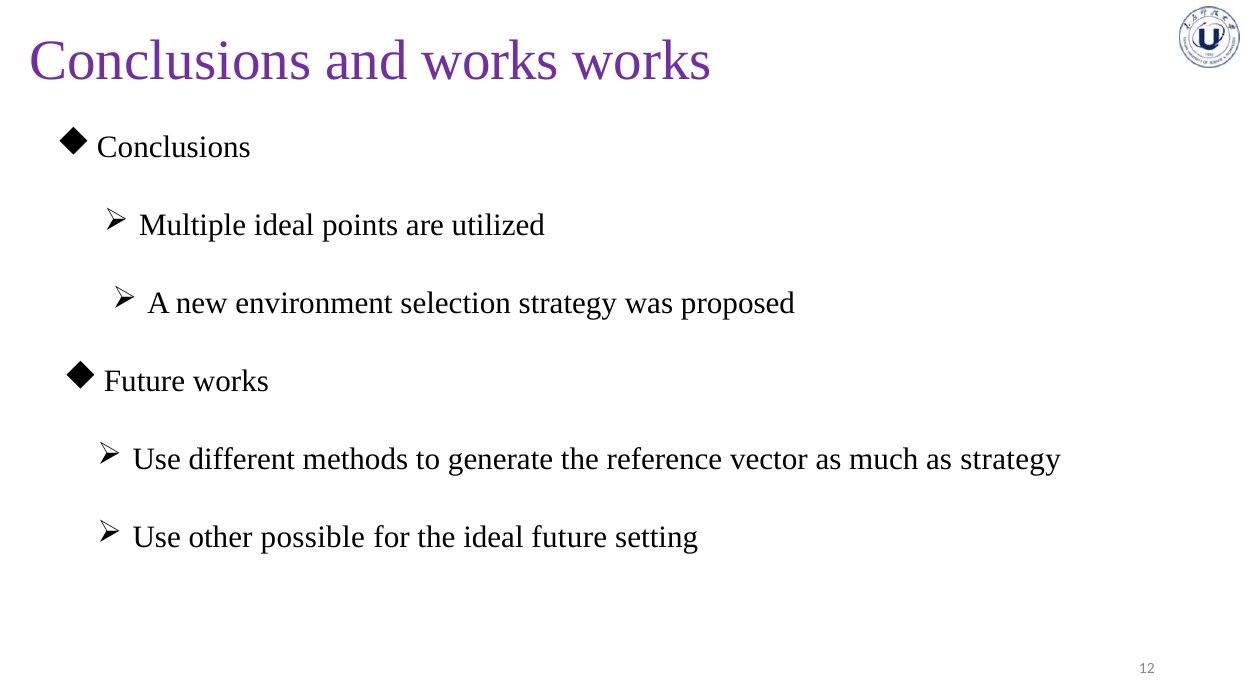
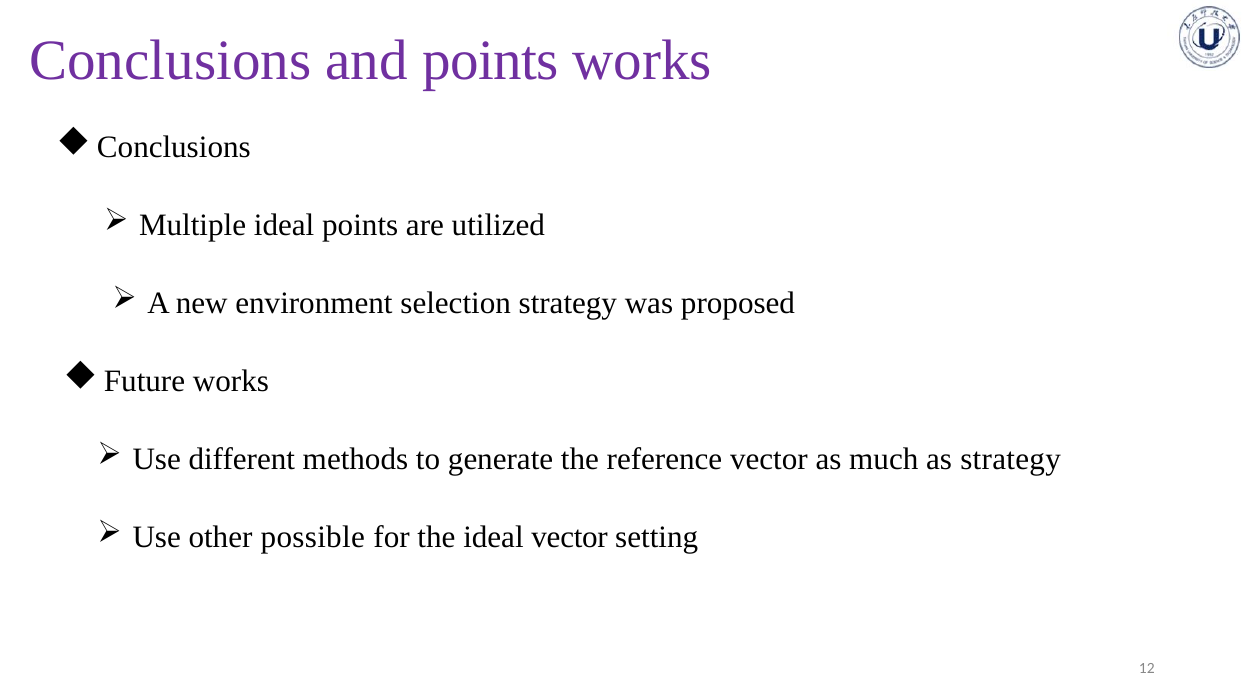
and works: works -> points (490, 60)
ideal future: future -> vector (570, 537)
